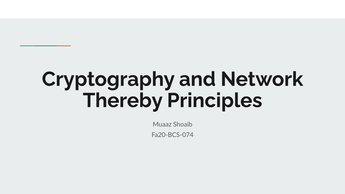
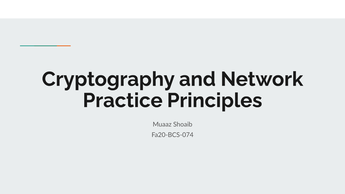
Thereby: Thereby -> Practice (123, 101)
